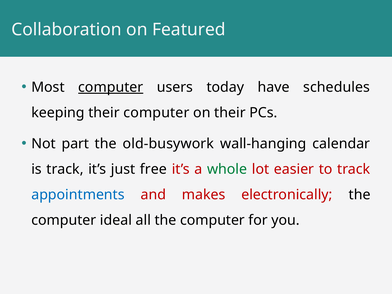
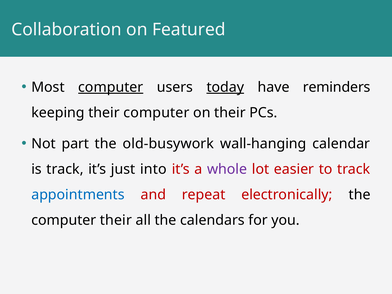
today underline: none -> present (225, 87)
schedules: schedules -> reminders (337, 87)
free: free -> into (153, 169)
whole colour: green -> purple (227, 169)
makes: makes -> repeat (204, 195)
computer ideal: ideal -> their (116, 220)
all the computer: computer -> calendars (212, 220)
